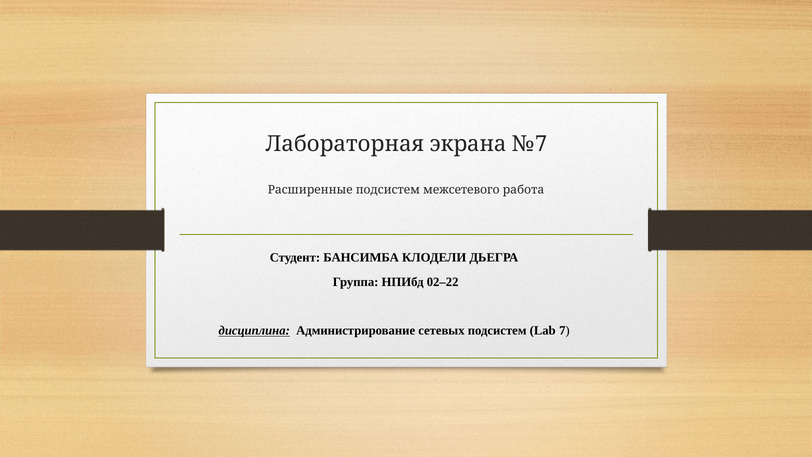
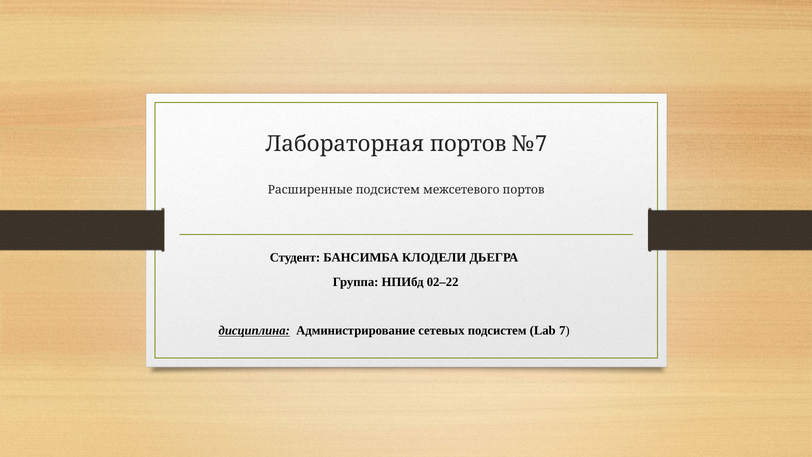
Лабораторная экрана: экрана -> портов (468, 144)
межсетевого работа: работа -> портов (524, 190)
